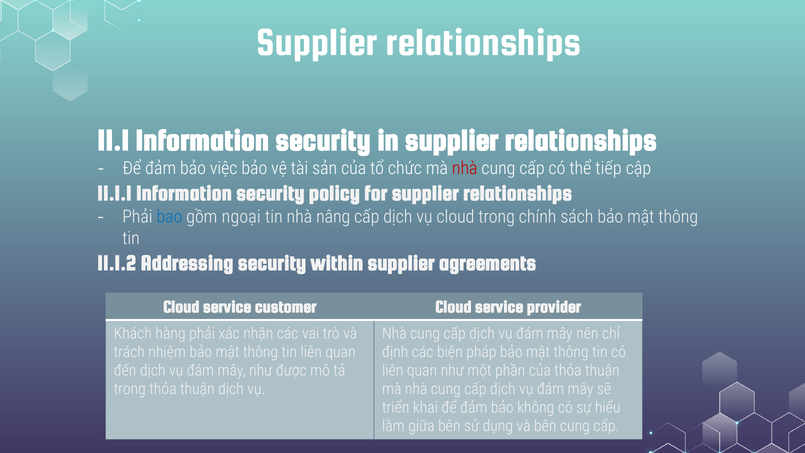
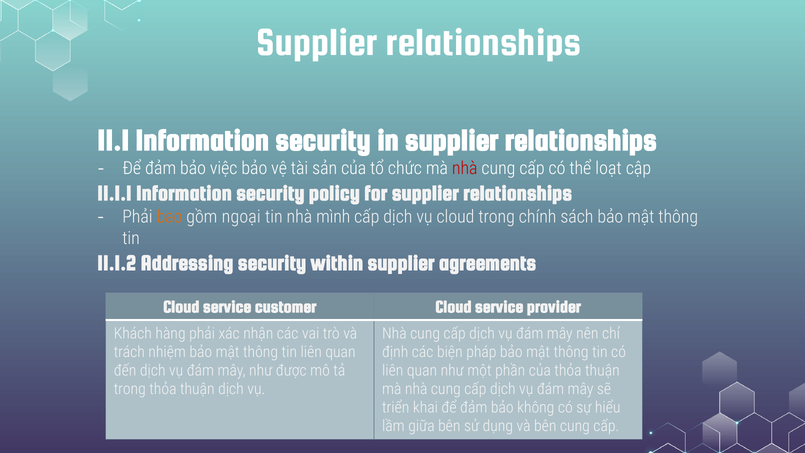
tiếp: tiếp -> loạt (609, 168)
bao colour: blue -> orange (169, 217)
nâng: nâng -> mình (333, 217)
